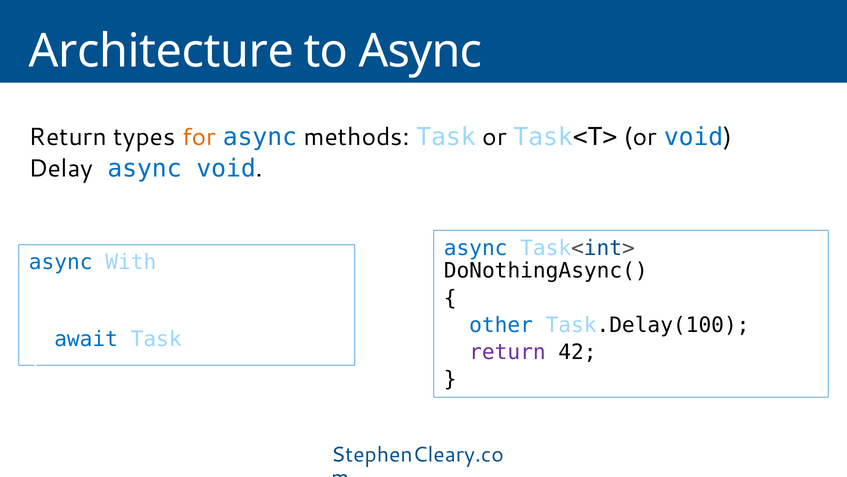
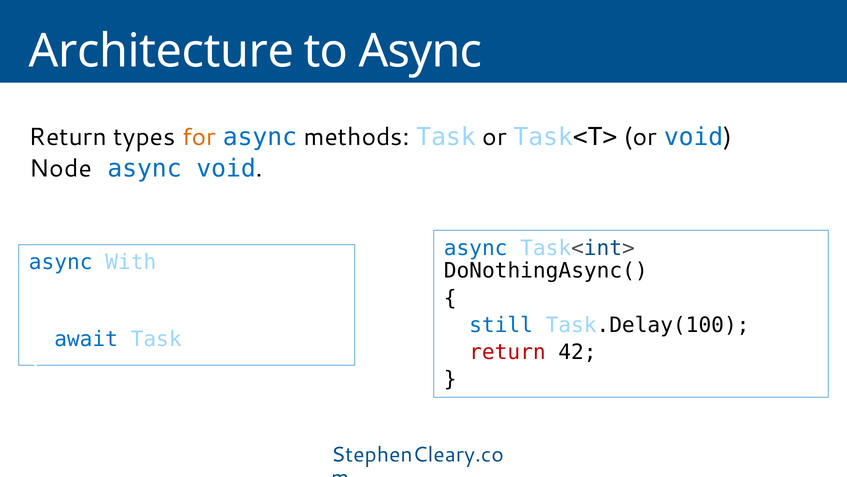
Delay: Delay -> Node (61, 168)
other: other -> still (501, 325)
return colour: purple -> red (507, 352)
